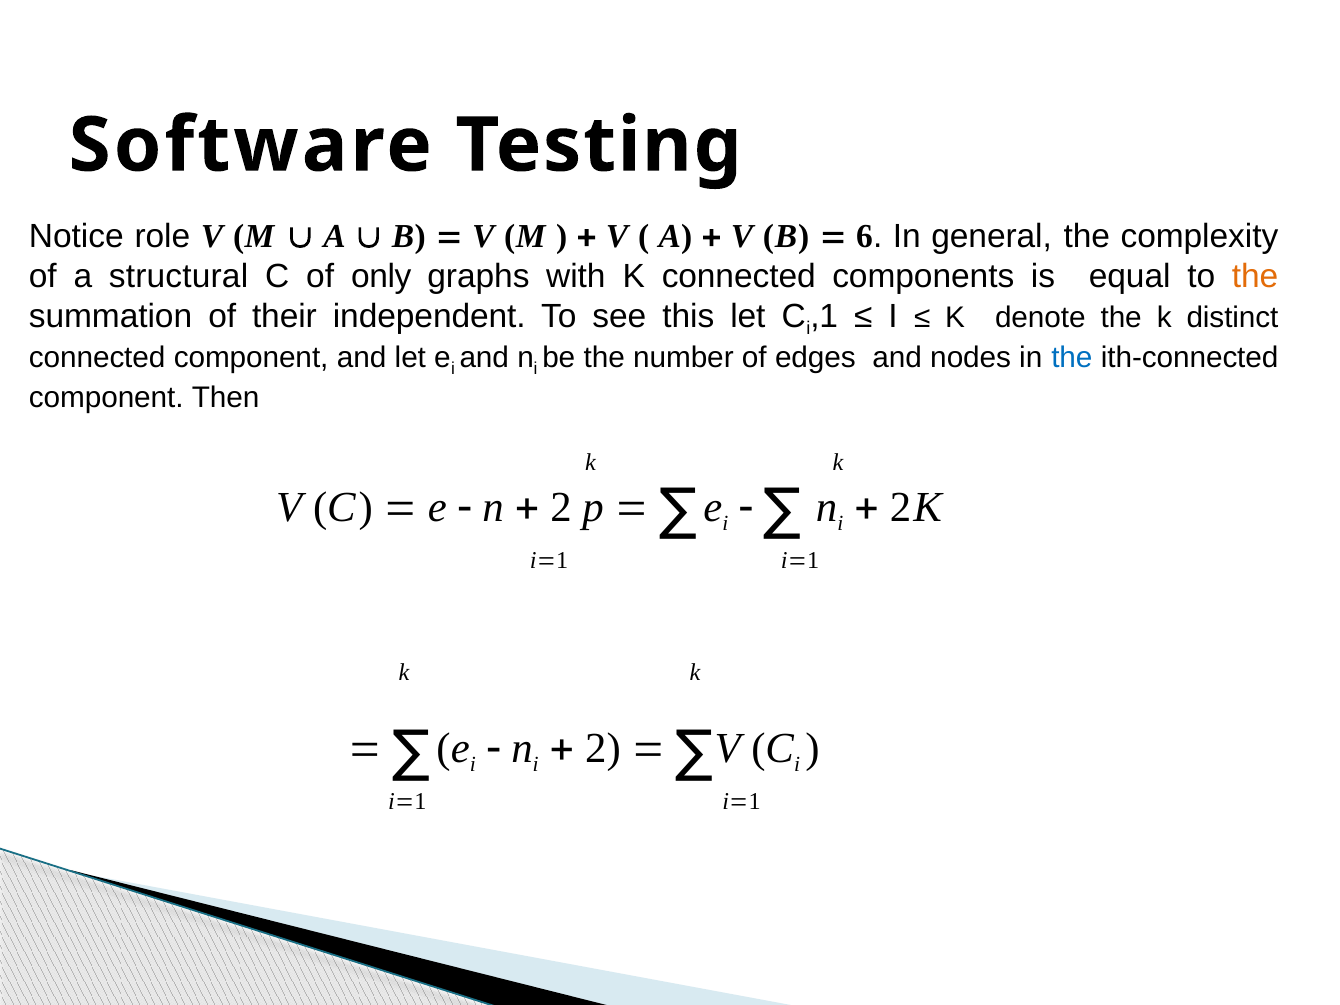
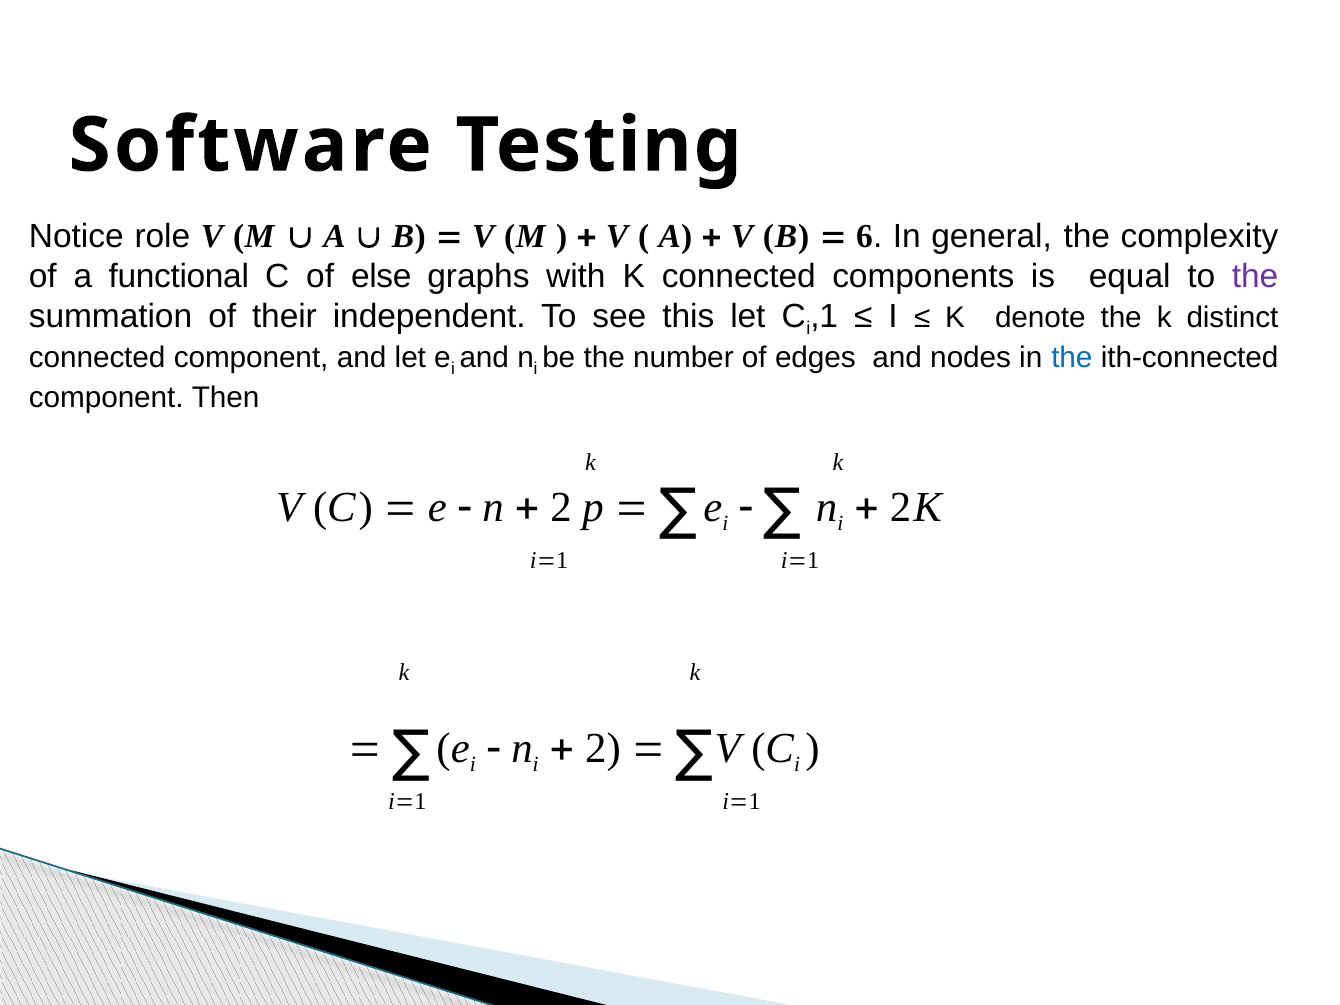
structural: structural -> functional (179, 277)
only: only -> else (381, 277)
the colour: orange -> purple (1255, 277)
